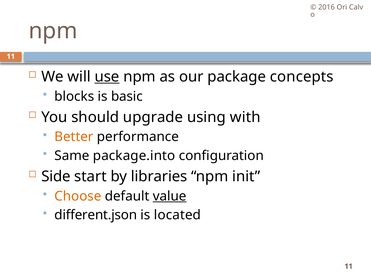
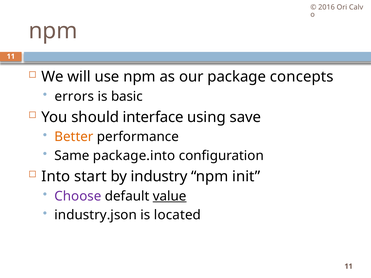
use underline: present -> none (107, 77)
blocks: blocks -> errors (74, 96)
upgrade: upgrade -> interface (153, 117)
with: with -> save (245, 117)
Side: Side -> Into (56, 177)
libraries: libraries -> industry (159, 177)
Choose colour: orange -> purple (78, 196)
different.json: different.json -> industry.json (96, 215)
